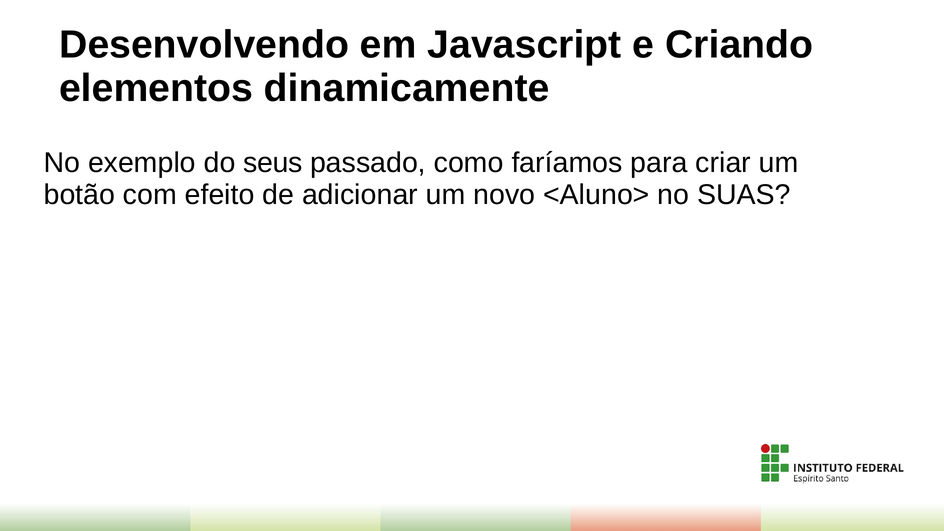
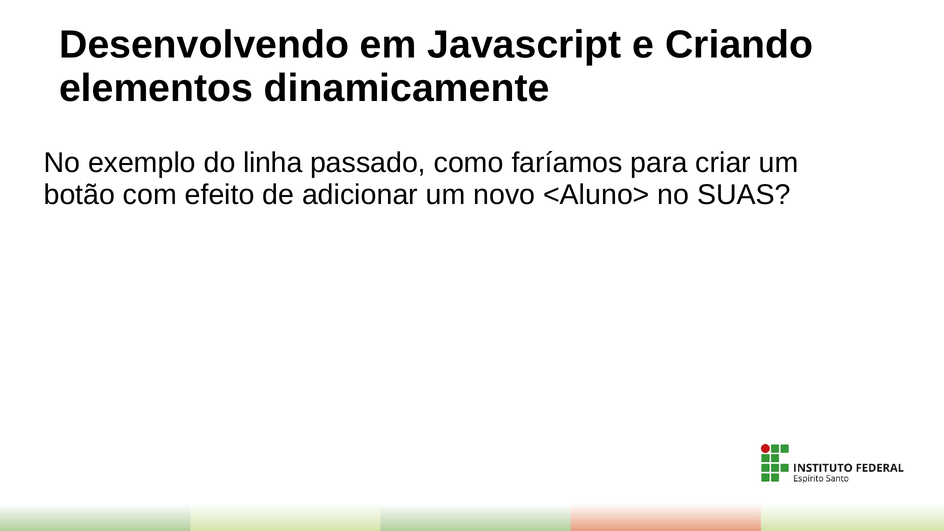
seus: seus -> linha (273, 163)
